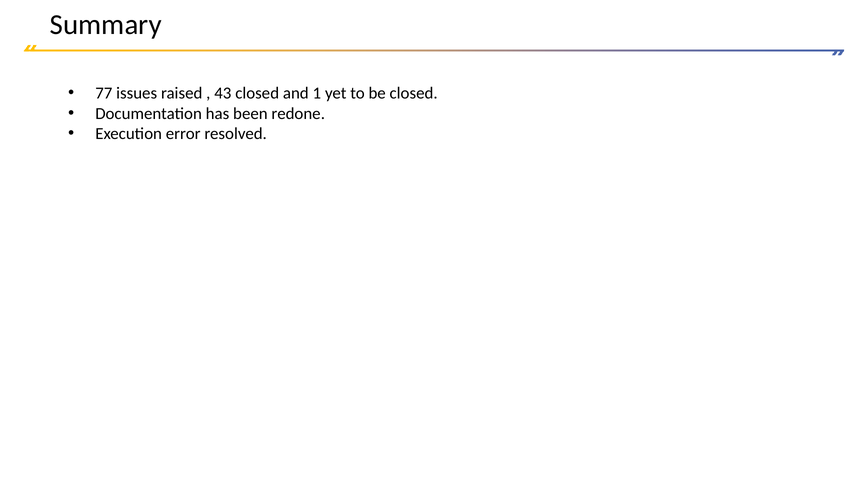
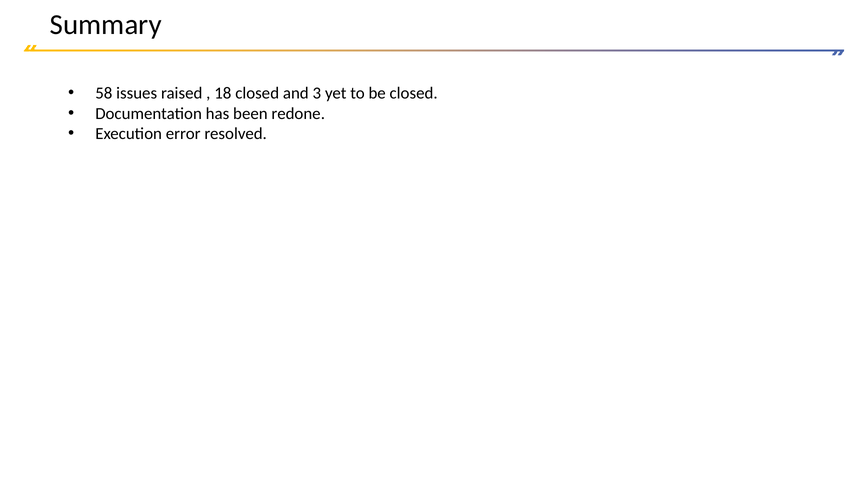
77: 77 -> 58 (104, 93)
43: 43 -> 18 (223, 93)
1: 1 -> 3 (317, 93)
